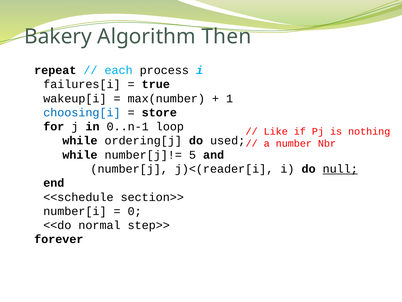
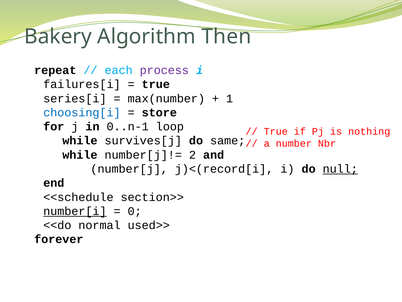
process colour: black -> purple (164, 70)
wakeup[i: wakeup[i -> series[i (75, 98)
Like: Like -> True (276, 131)
ordering[j: ordering[j -> survives[j (143, 141)
used: used -> same (228, 141)
5: 5 -> 2 (192, 155)
j)<(reader[i: j)<(reader[i -> j)<(record[i (224, 169)
number[i underline: none -> present (75, 211)
step>>: step>> -> used>> (149, 225)
